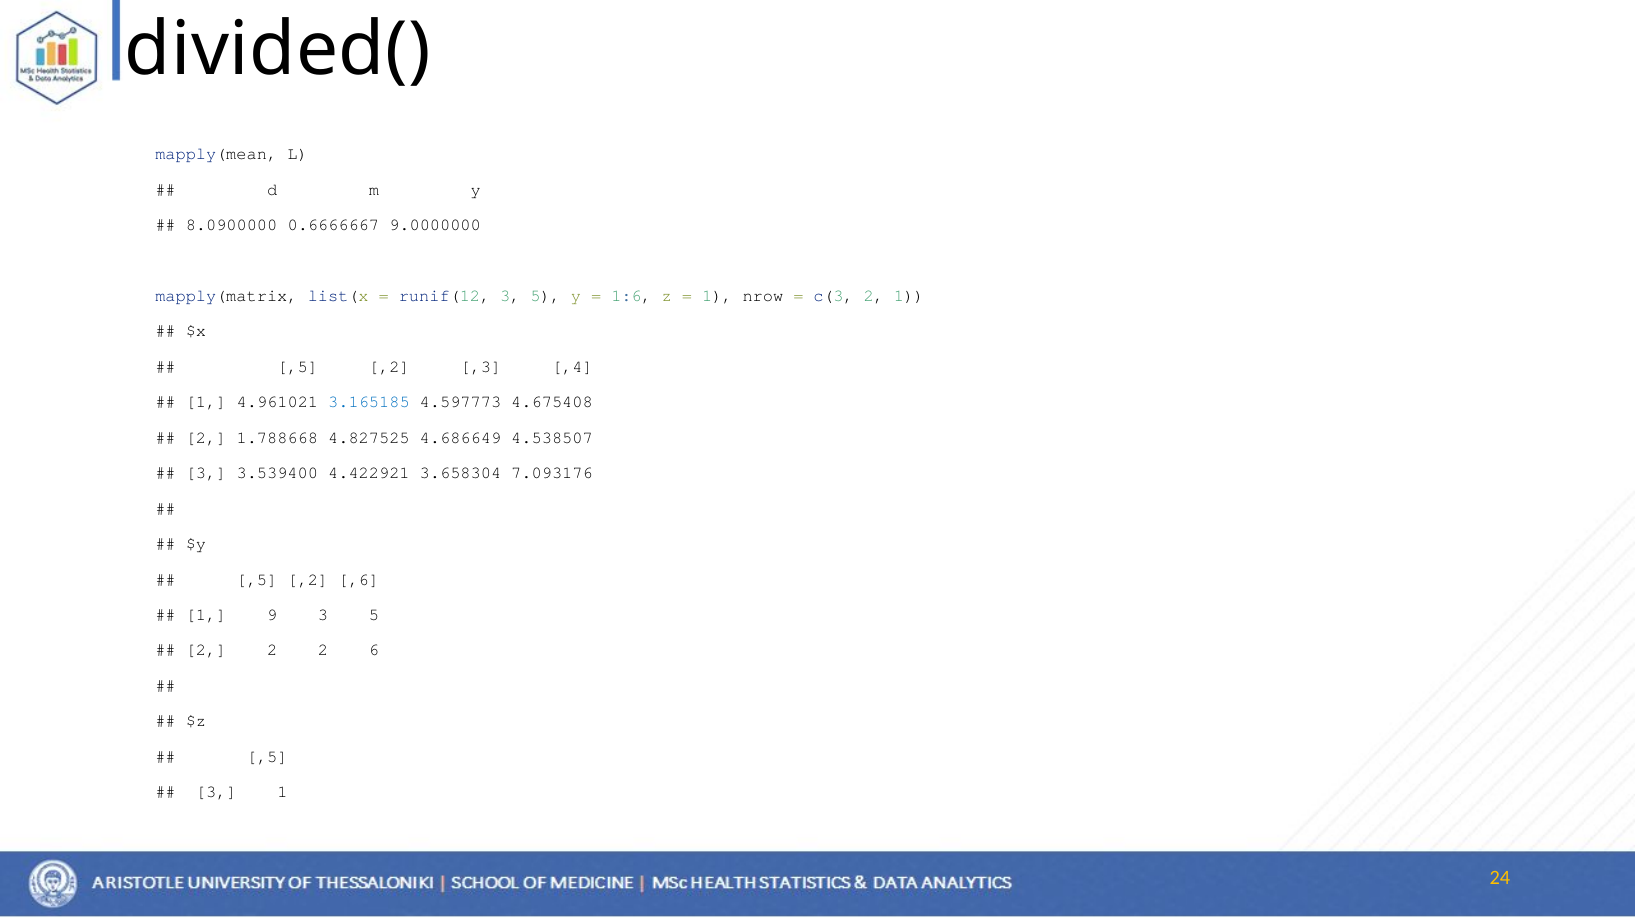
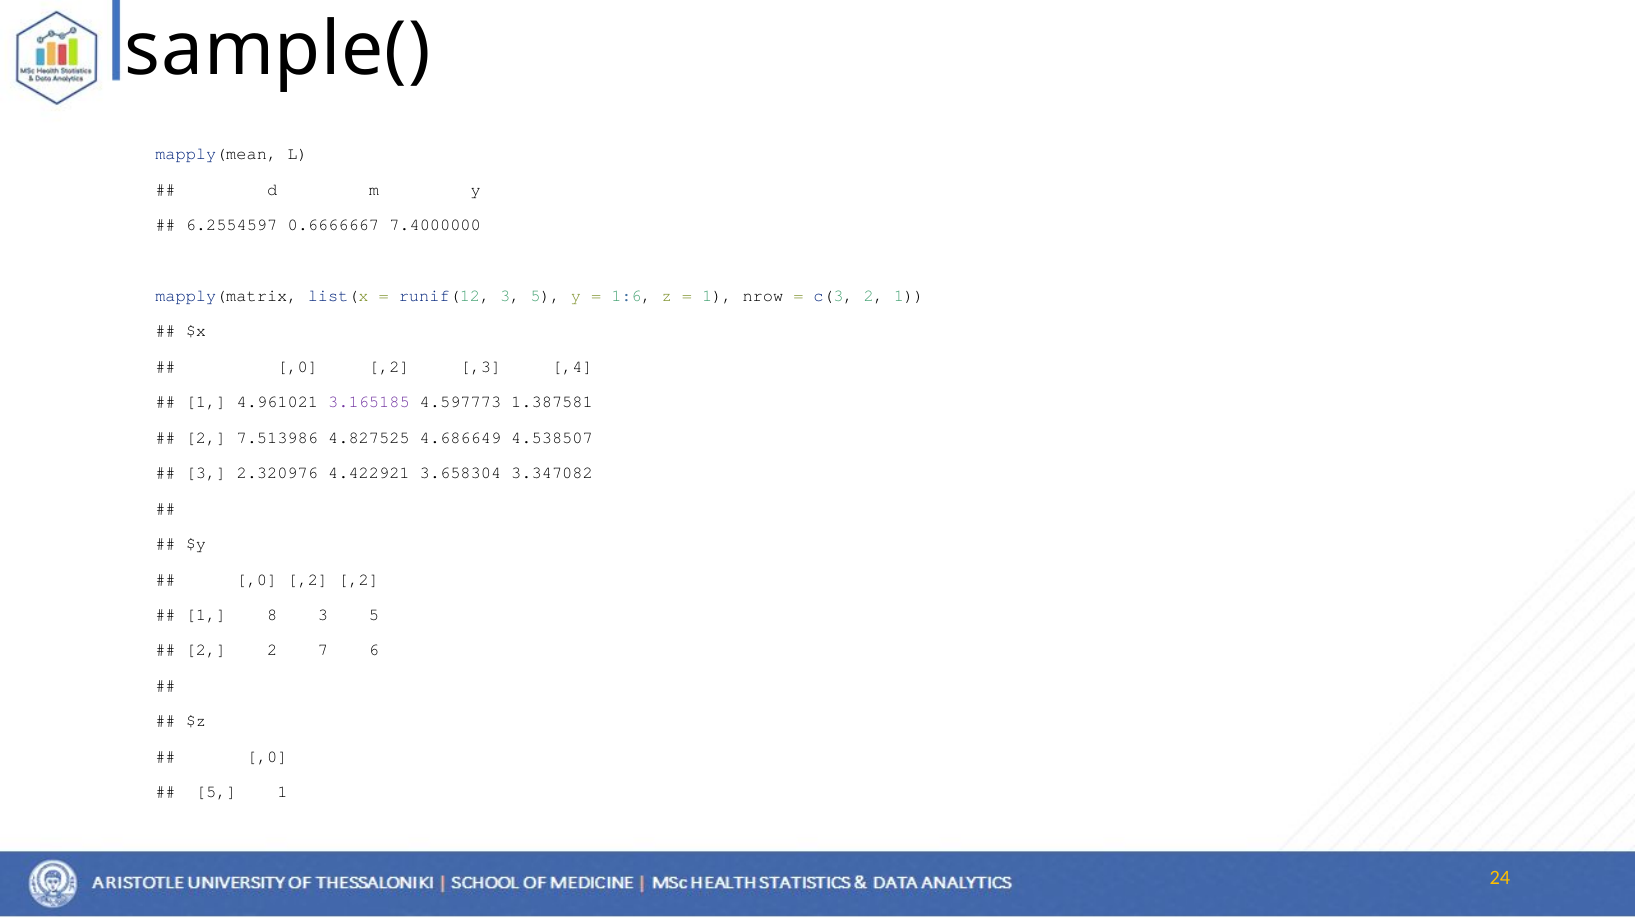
divided(: divided( -> sample( (278, 49)
8.0900000: 8.0900000 -> 6.2554597 (232, 225)
9.0000000: 9.0000000 -> 7.4000000 (435, 225)
,5: ,5 -> ,0 (298, 367)
3.165185 colour: blue -> purple (369, 402)
4.675408: 4.675408 -> 1.387581 (552, 402)
1.788668: 1.788668 -> 7.513986 (277, 438)
3.539400: 3.539400 -> 2.320976 (277, 473)
7.093176: 7.093176 -> 3.347082 (552, 473)
,5: ,5 -> ,0 (257, 580)
,2 ,6: ,6 -> ,2 (359, 580)
9: 9 -> 8 (272, 615)
2 2 2: 2 -> 7 (323, 651)
,5: ,5 -> ,0 (267, 757)
3: 3 -> 5 (216, 793)
